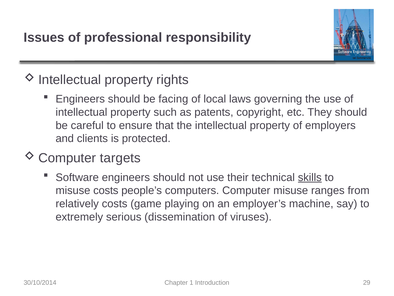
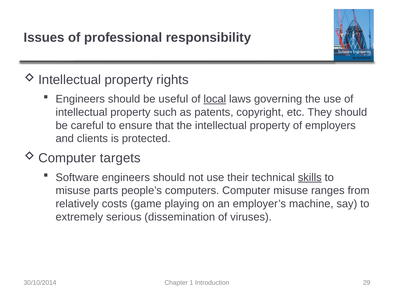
facing: facing -> useful (173, 99)
local underline: none -> present (215, 99)
misuse costs: costs -> parts (106, 190)
